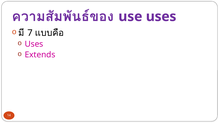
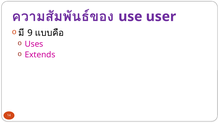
use uses: uses -> user (161, 17)
7: 7 -> 9 (30, 33)
